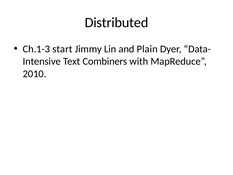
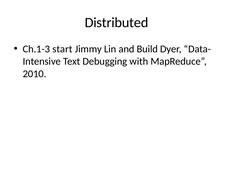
Plain: Plain -> Build (147, 49)
Combiners: Combiners -> Debugging (105, 61)
